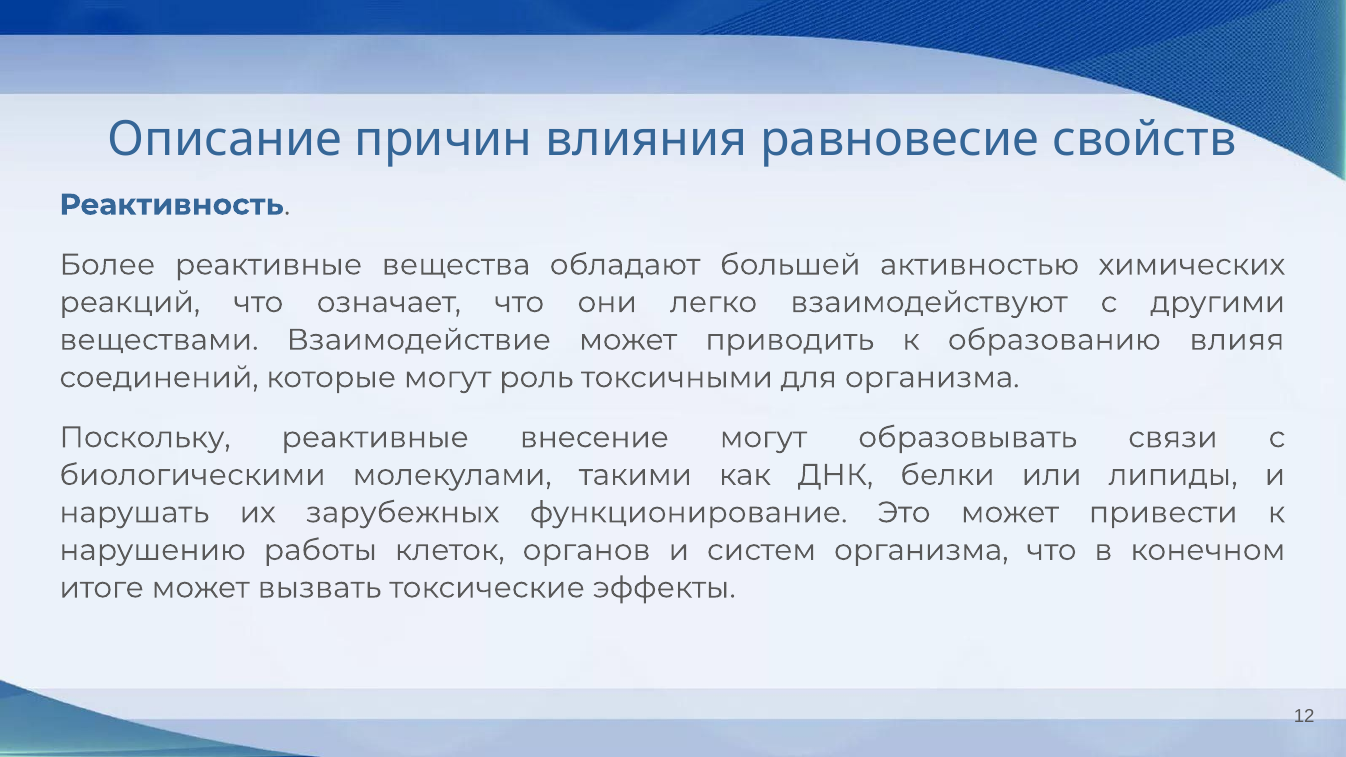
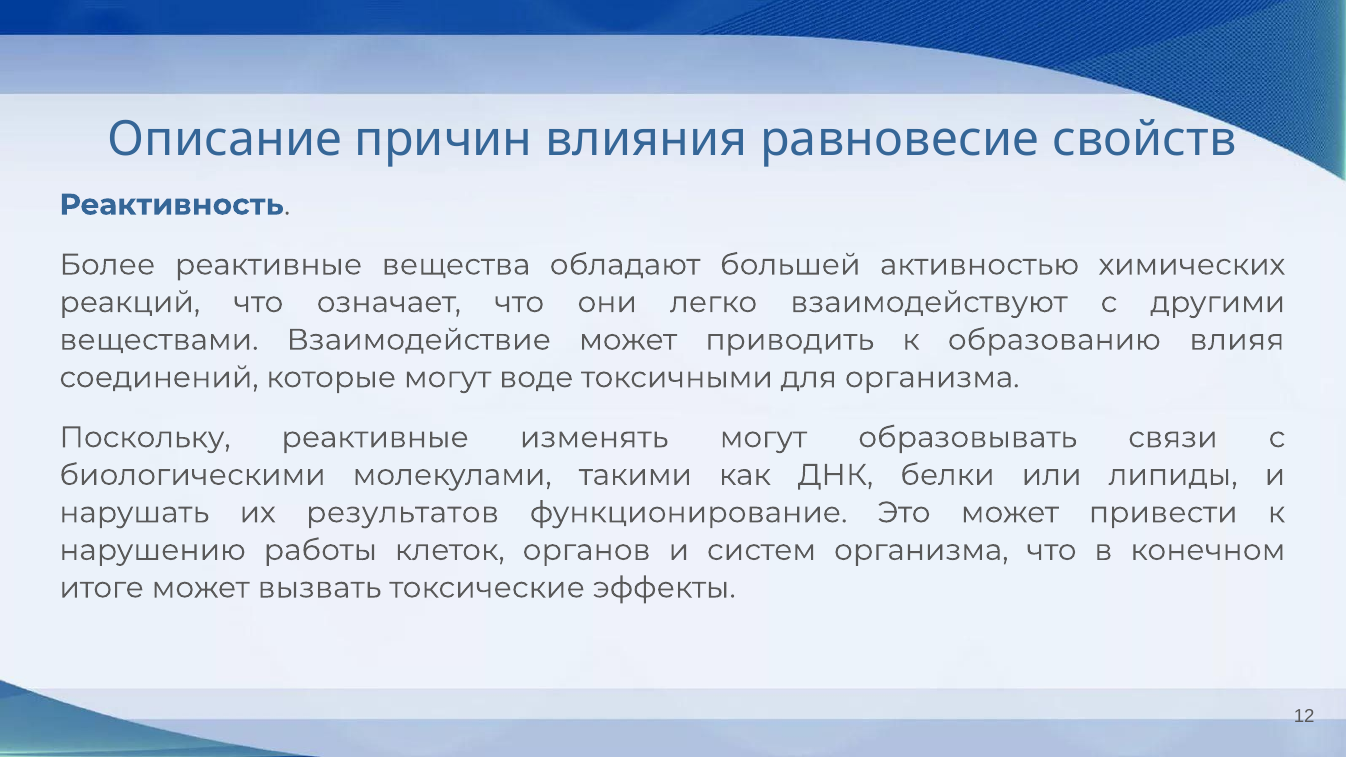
роль: роль -> воде (536, 378)
внесение: внесение -> изменять (594, 437)
зарубежных: зарубежных -> результатов (403, 513)
